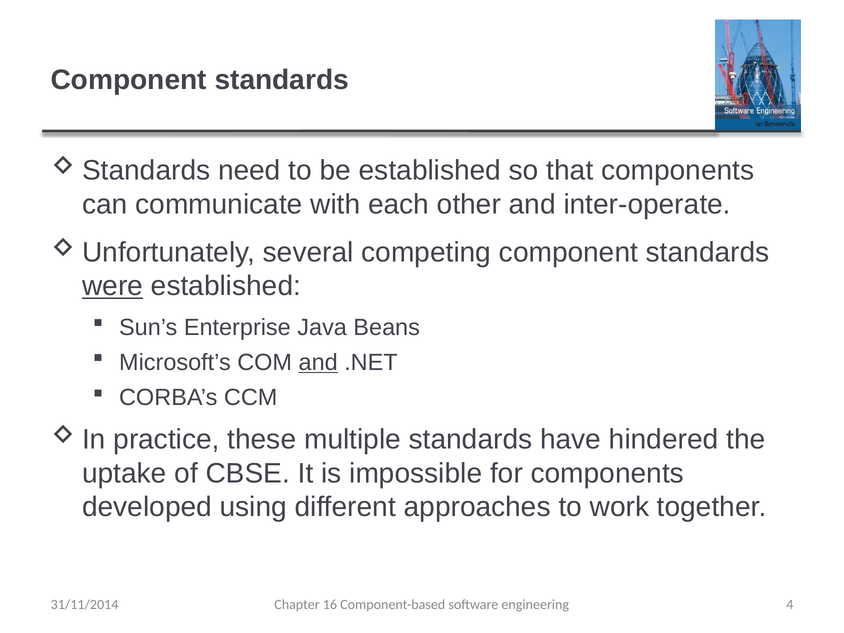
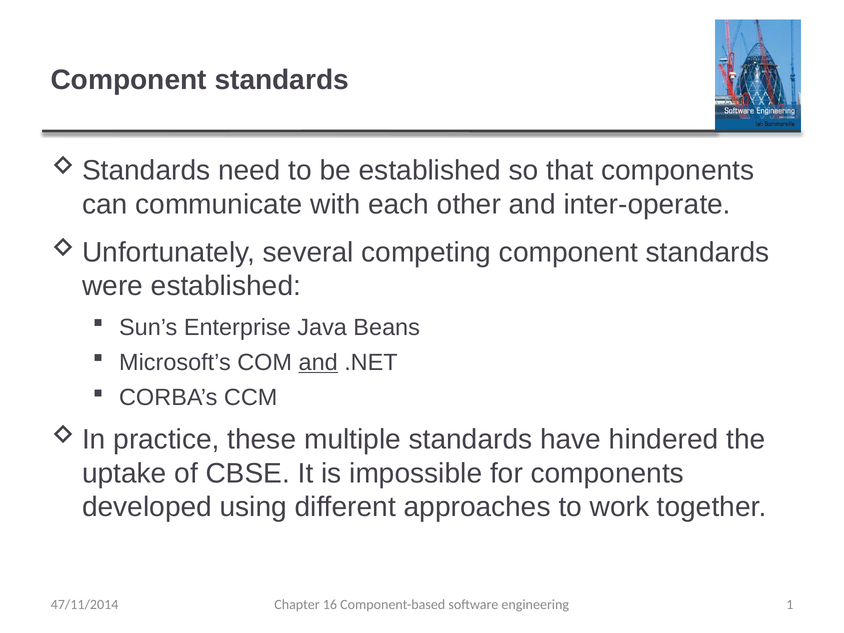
were underline: present -> none (113, 286)
4: 4 -> 1 (790, 604)
31/11/2014: 31/11/2014 -> 47/11/2014 (85, 605)
